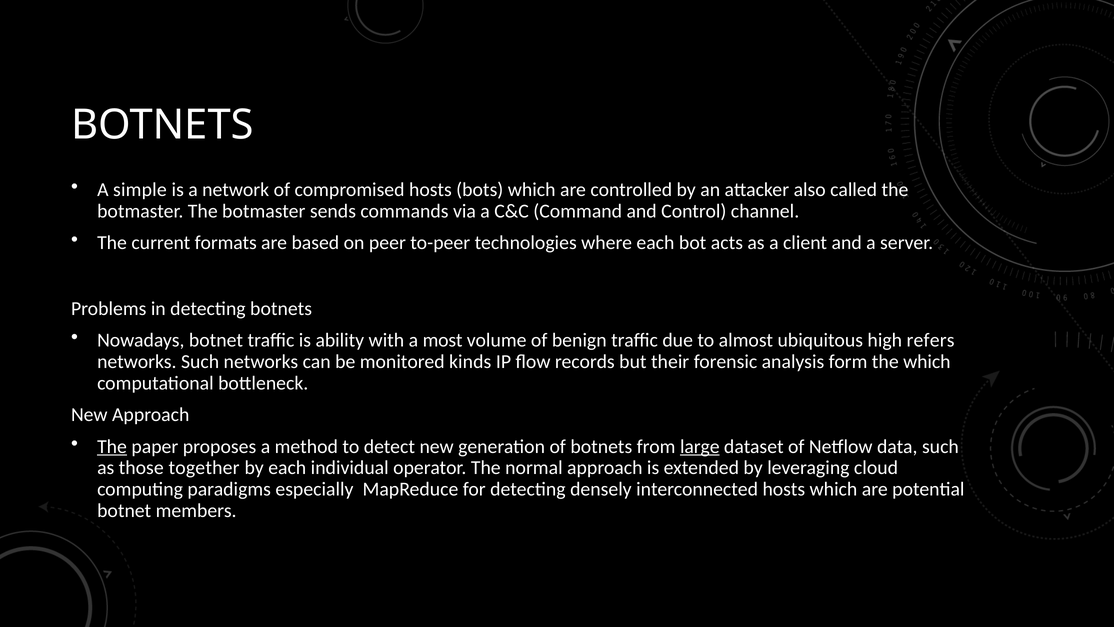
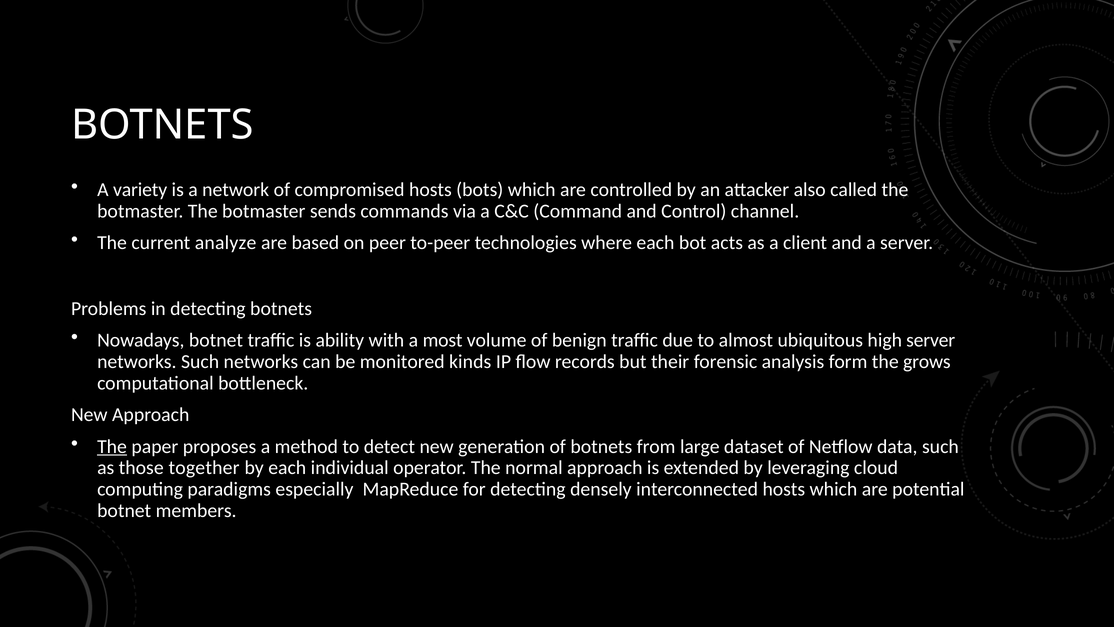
simple: simple -> variety (140, 190)
formats: formats -> analyze (226, 243)
high refers: refers -> server (931, 340)
the which: which -> grows (927, 362)
large underline: present -> none (700, 446)
